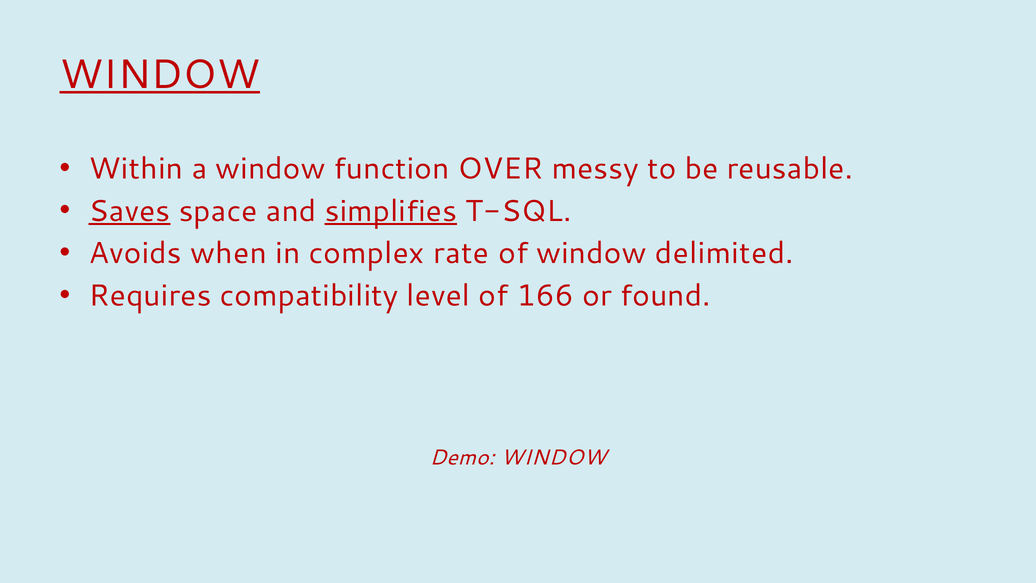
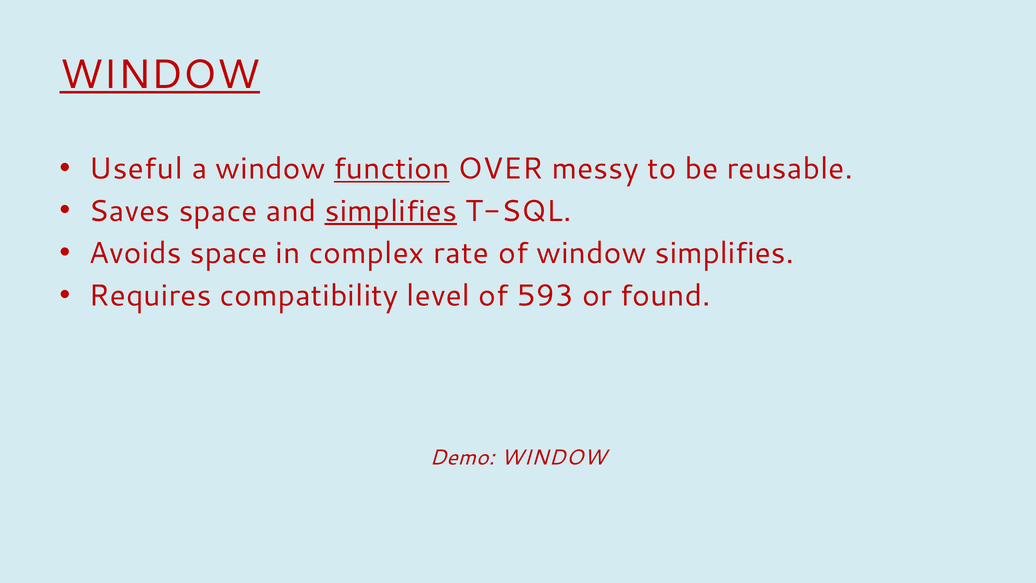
Within: Within -> Useful (136, 169)
function underline: none -> present (392, 169)
Saves underline: present -> none (130, 211)
Avoids when: when -> space (229, 253)
window delimited: delimited -> simplifies (724, 253)
166: 166 -> 593 (545, 296)
